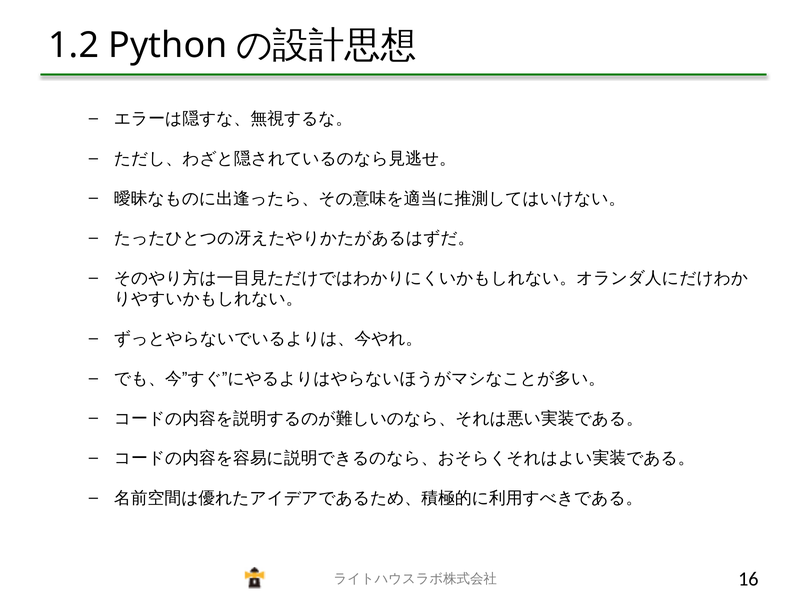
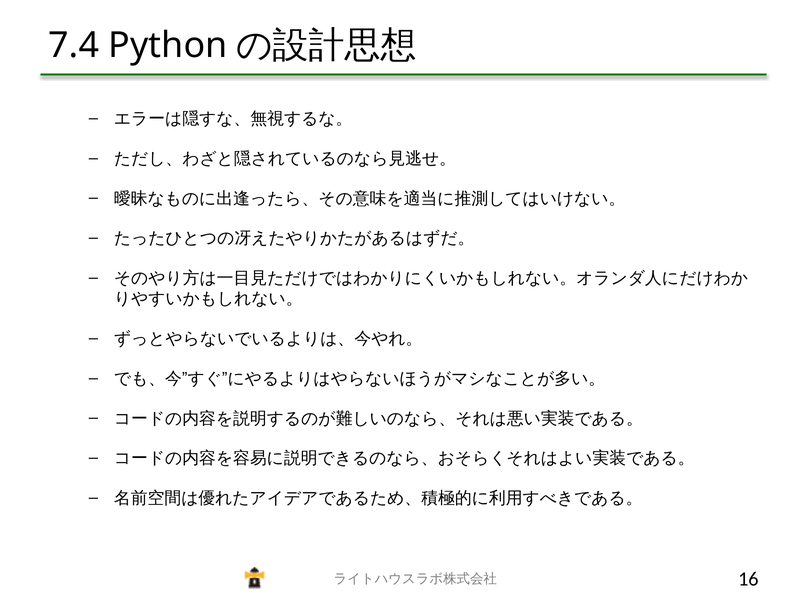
1.2: 1.2 -> 7.4 (74, 45)
